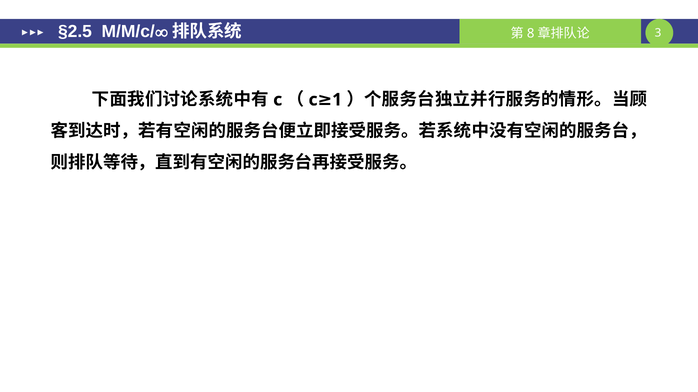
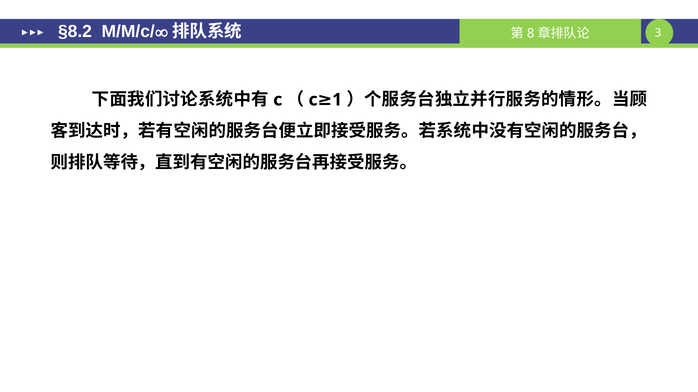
§2.5: §2.5 -> §8.2 (75, 32)
